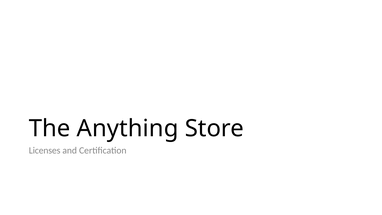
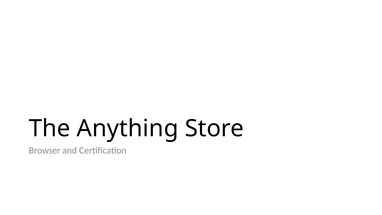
Licenses: Licenses -> Browser (45, 150)
